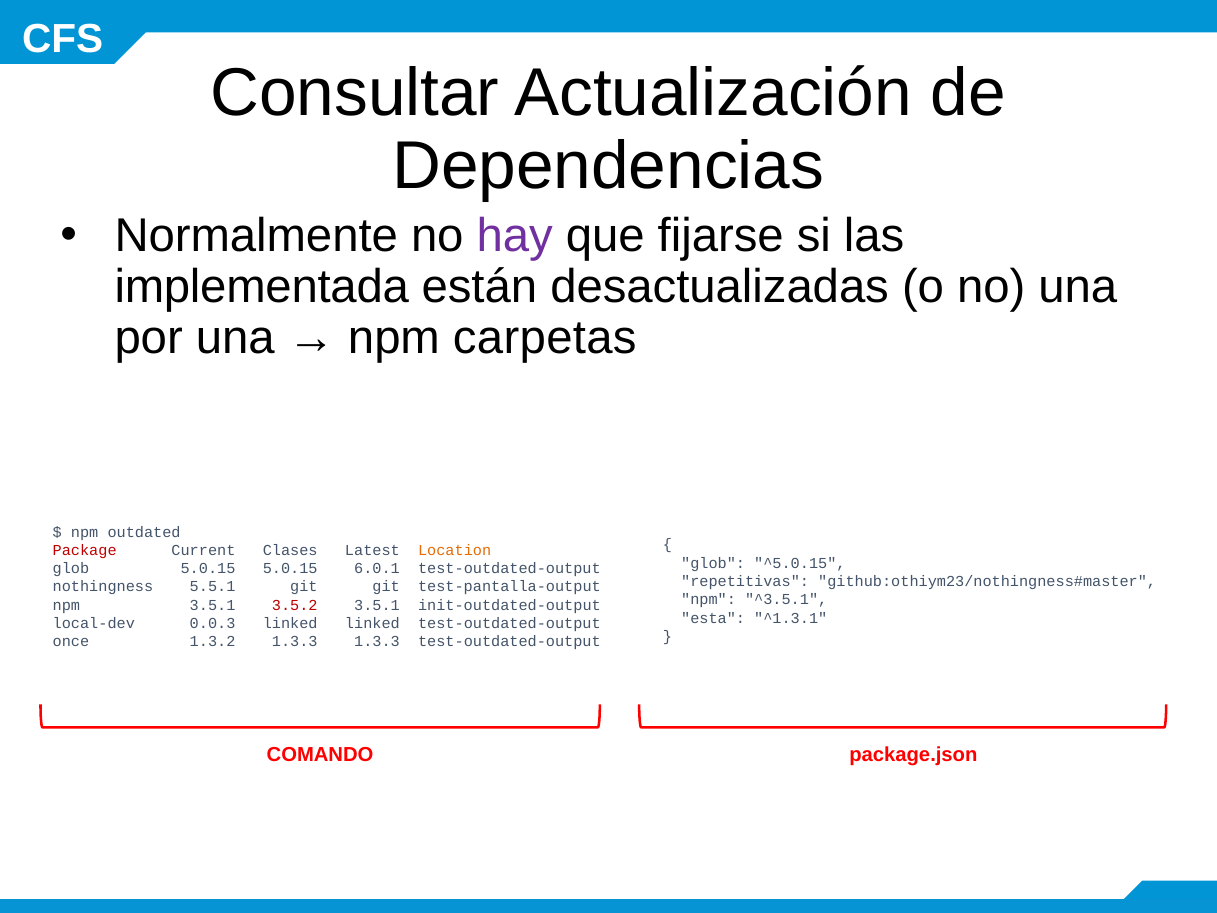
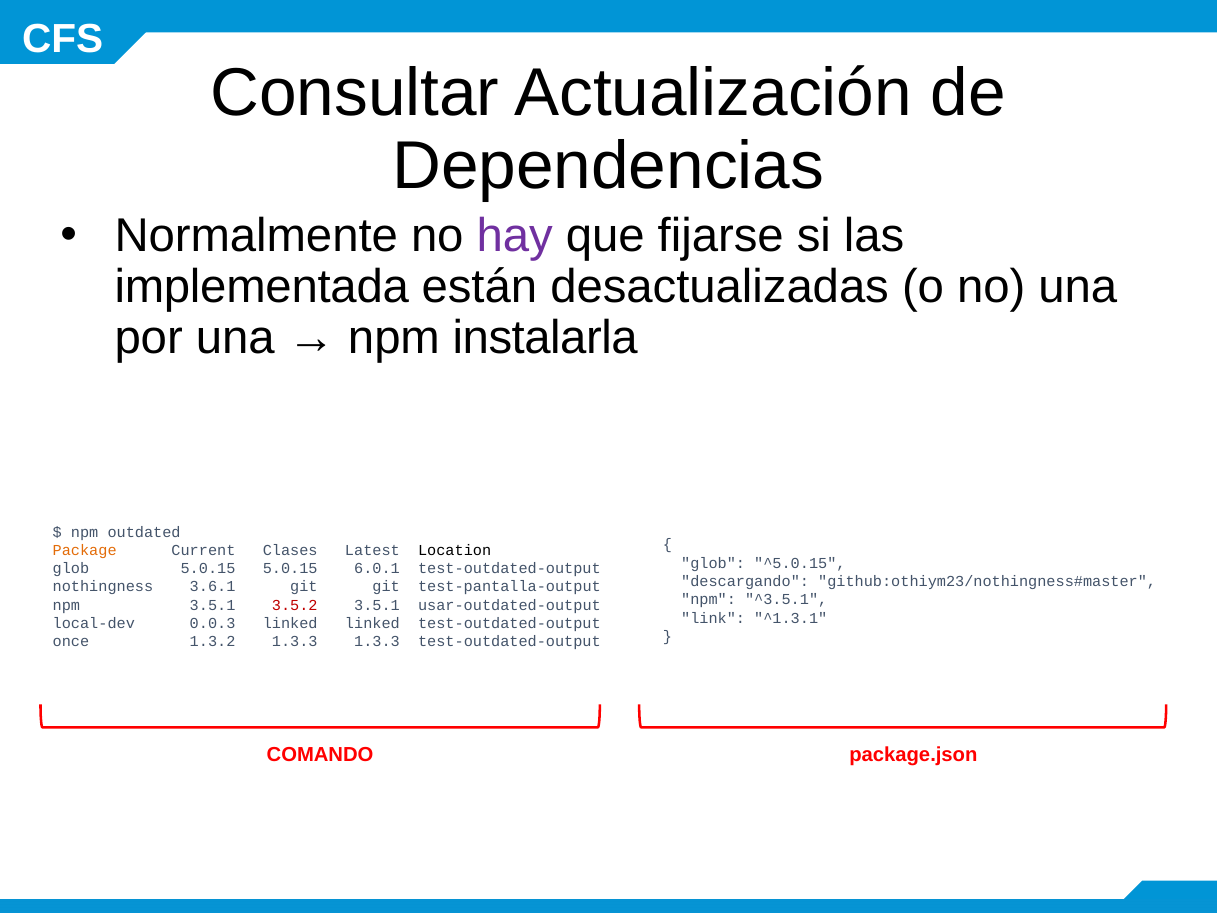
carpetas: carpetas -> instalarla (545, 338)
Package colour: red -> orange (85, 550)
Location colour: orange -> black (455, 550)
repetitivas: repetitivas -> descargando (745, 581)
5.5.1: 5.5.1 -> 3.6.1 (213, 587)
init-outdated-output: init-outdated-output -> usar-outdated-output (509, 605)
esta: esta -> link (713, 618)
